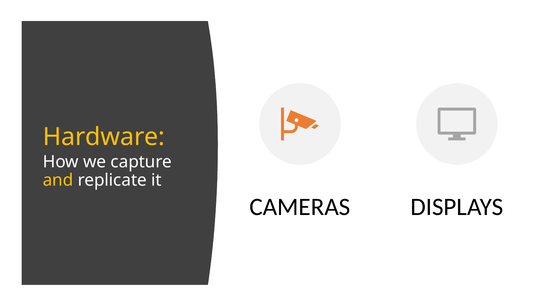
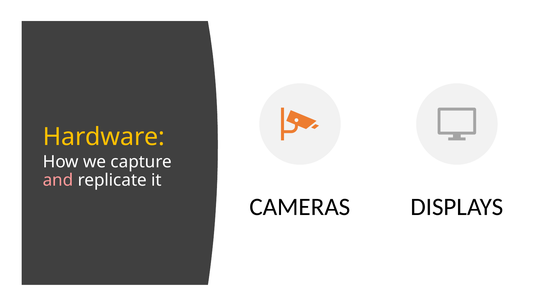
and colour: yellow -> pink (58, 180)
